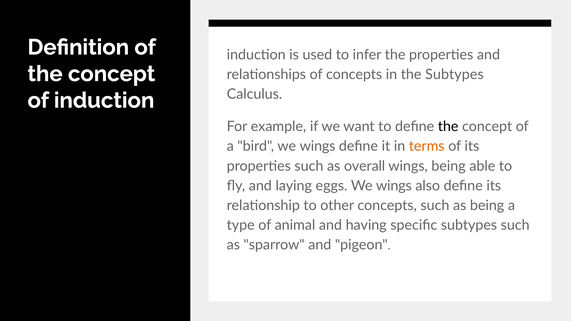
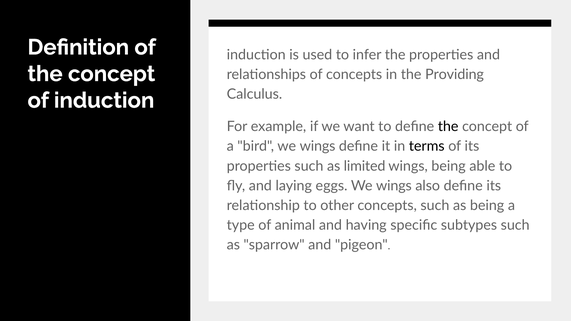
the Subtypes: Subtypes -> Providing (455, 75)
terms colour: orange -> black (427, 146)
overall: overall -> limited (365, 166)
